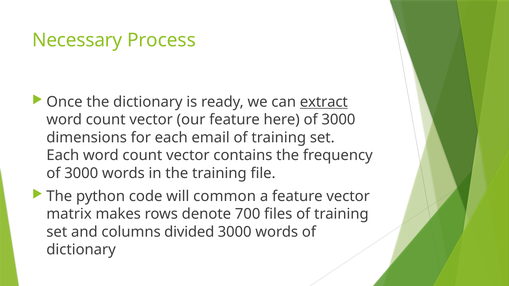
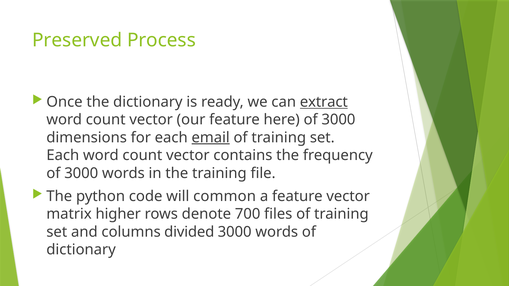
Necessary: Necessary -> Preserved (77, 40)
email underline: none -> present (211, 138)
makes: makes -> higher (118, 214)
